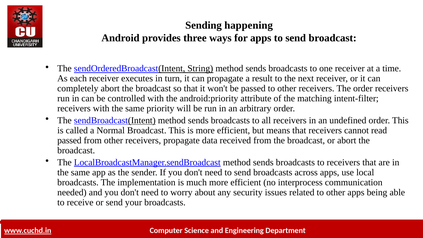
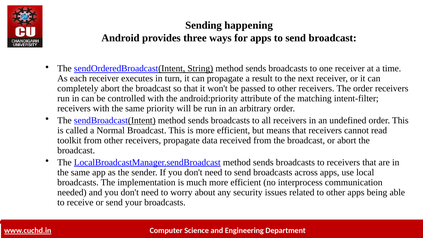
passed: passed -> toolkit (69, 140)
